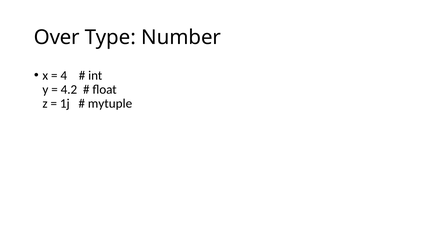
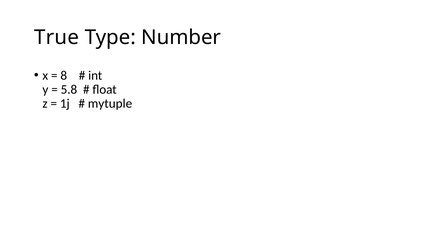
Over: Over -> True (57, 38)
4: 4 -> 8 (64, 76)
4.2: 4.2 -> 5.8 (69, 90)
